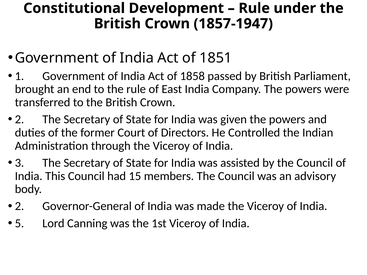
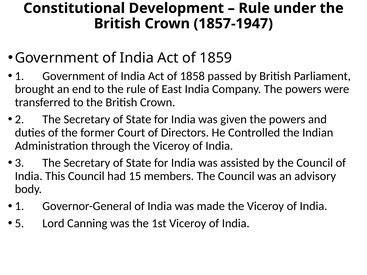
1851: 1851 -> 1859 (216, 58)
2: 2 -> 1 (19, 206)
